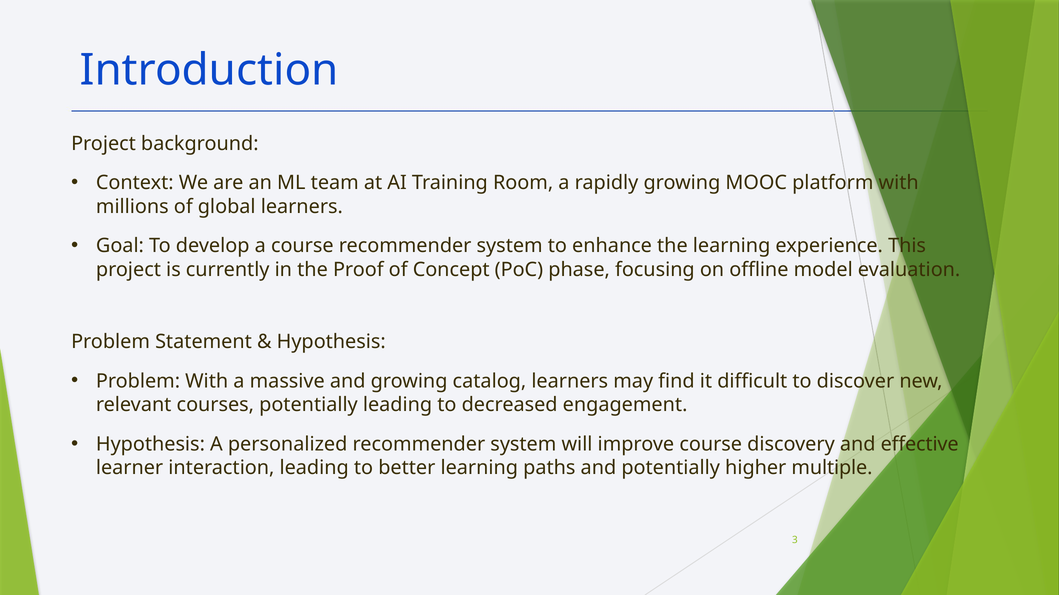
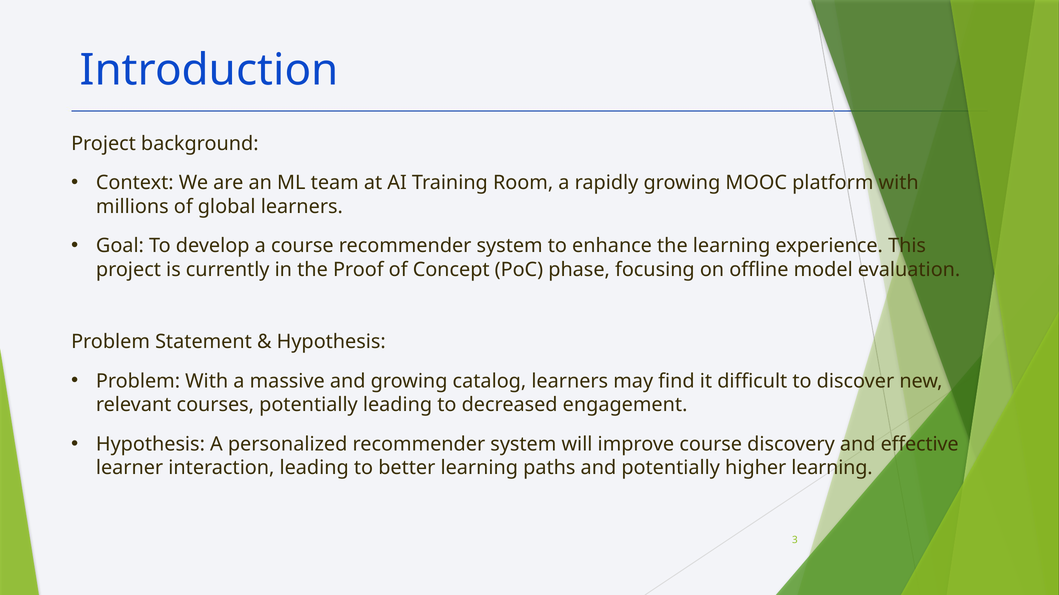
higher multiple: multiple -> learning (832, 468)
